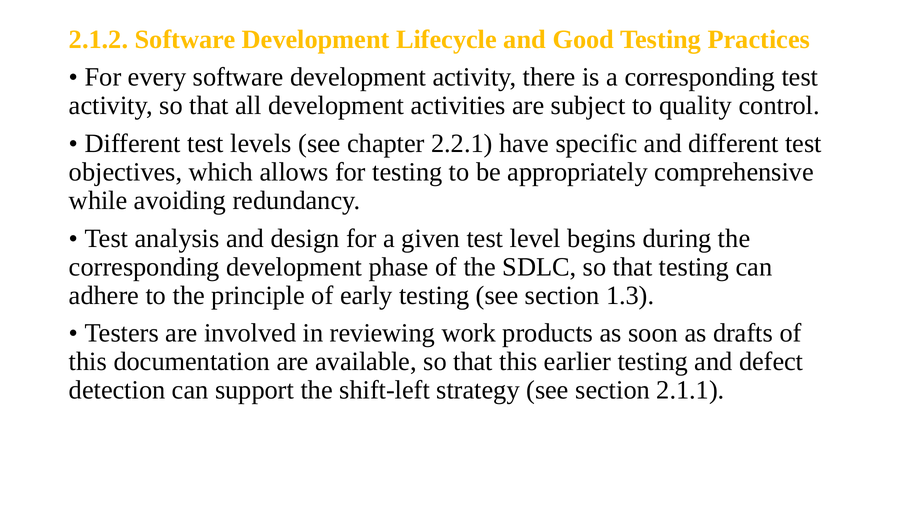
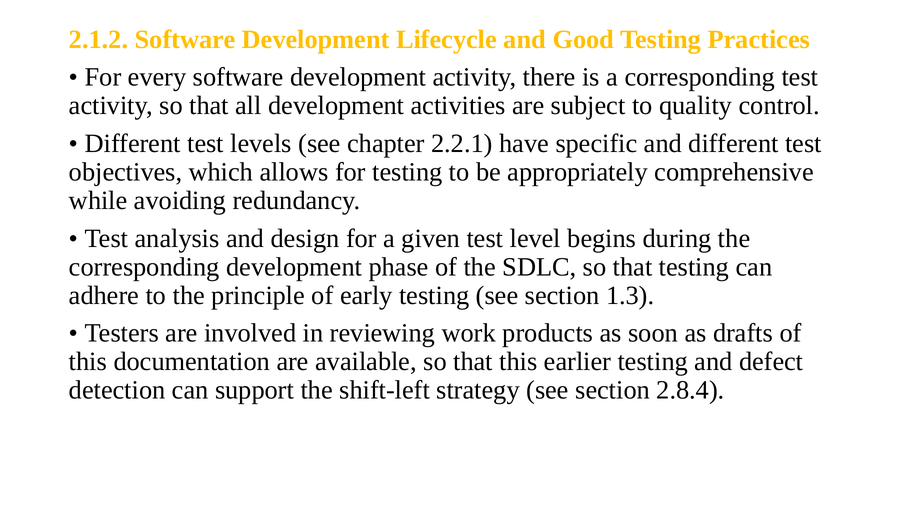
2.1.1: 2.1.1 -> 2.8.4 (690, 390)
